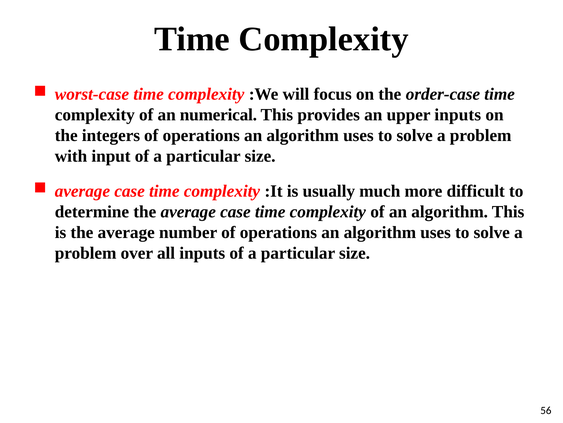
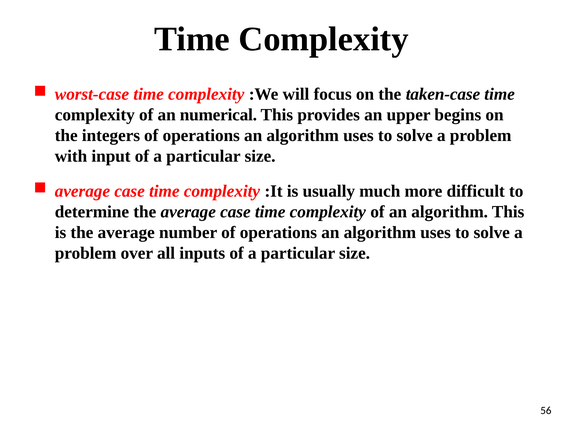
order-case: order-case -> taken-case (443, 94)
upper inputs: inputs -> begins (458, 115)
